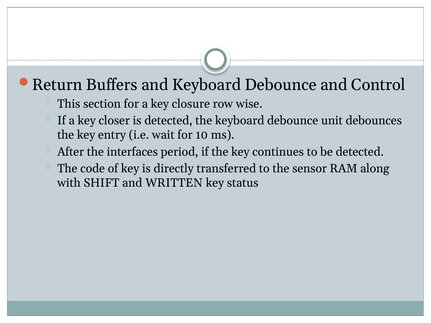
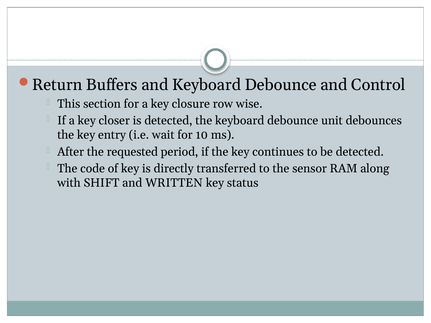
interfaces: interfaces -> requested (132, 152)
